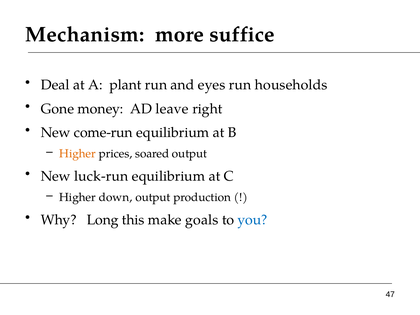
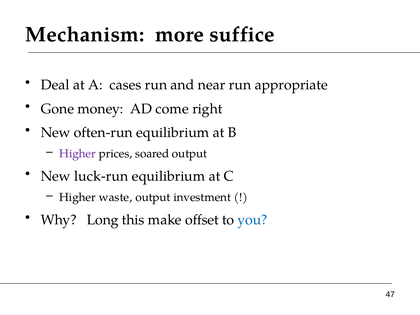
plant: plant -> cases (126, 85)
eyes: eyes -> near (212, 85)
households: households -> appropriate (291, 85)
leave: leave -> come (172, 109)
come-run: come-run -> often-run (103, 133)
Higher colour: orange -> purple (78, 154)
down: down -> waste (116, 197)
production: production -> investment (202, 197)
goals: goals -> offset (202, 220)
